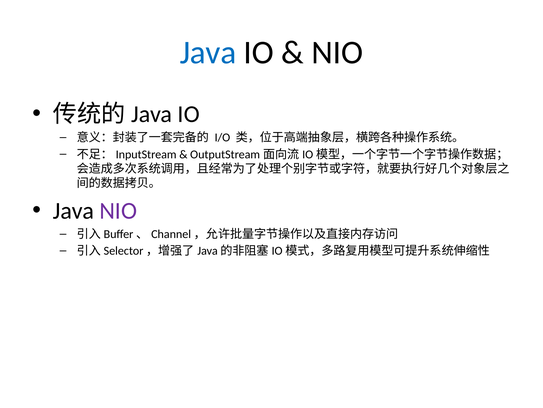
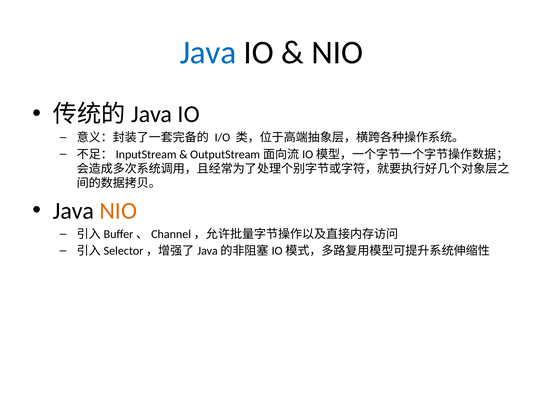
NIO colour: purple -> orange (118, 210)
